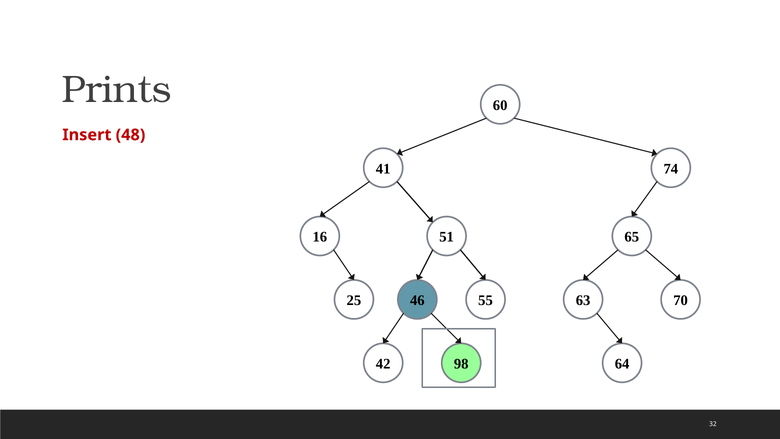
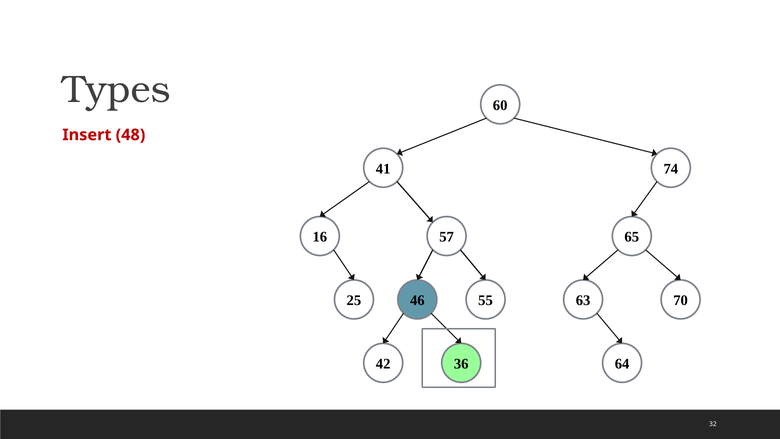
Prints: Prints -> Types (117, 89)
51: 51 -> 57 (447, 237)
98: 98 -> 36 (461, 364)
